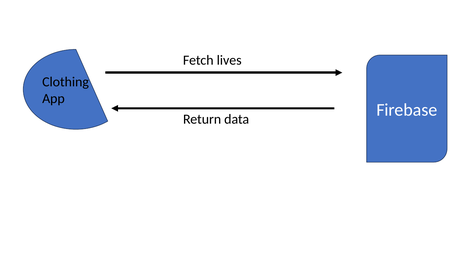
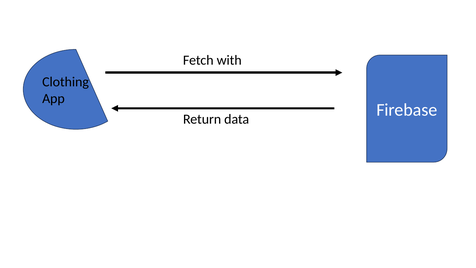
lives: lives -> with (229, 60)
